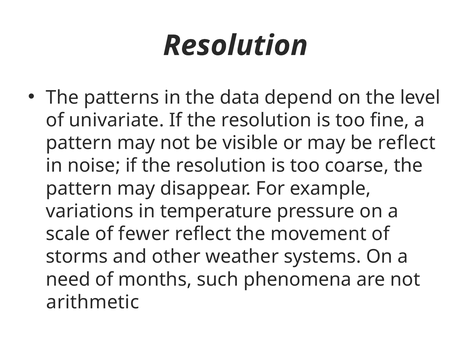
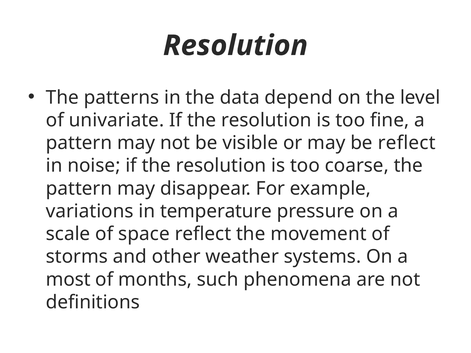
fewer: fewer -> space (144, 234)
need: need -> most (68, 280)
arithmetic: arithmetic -> definitions (93, 302)
